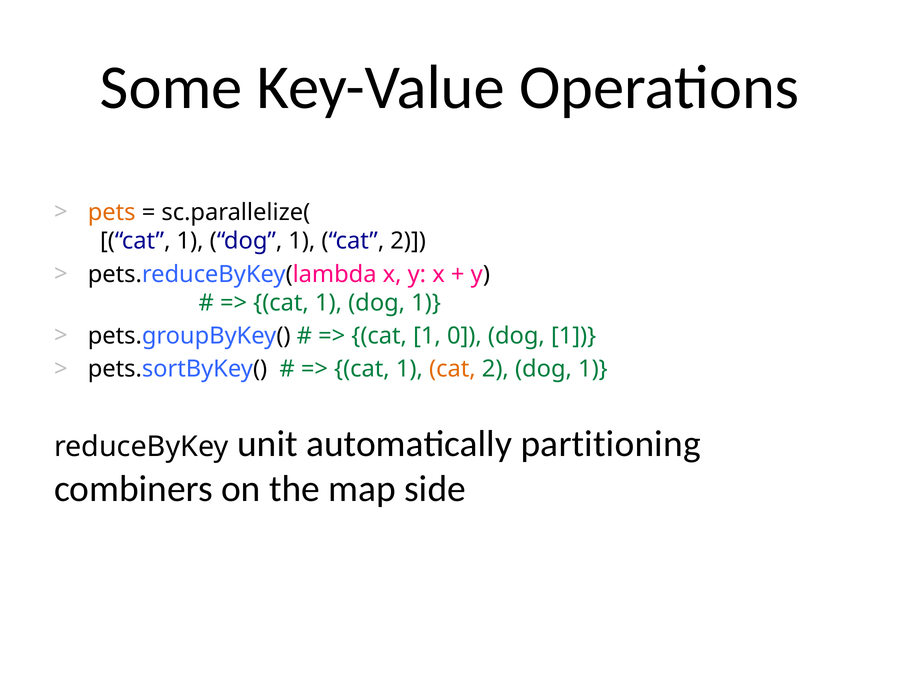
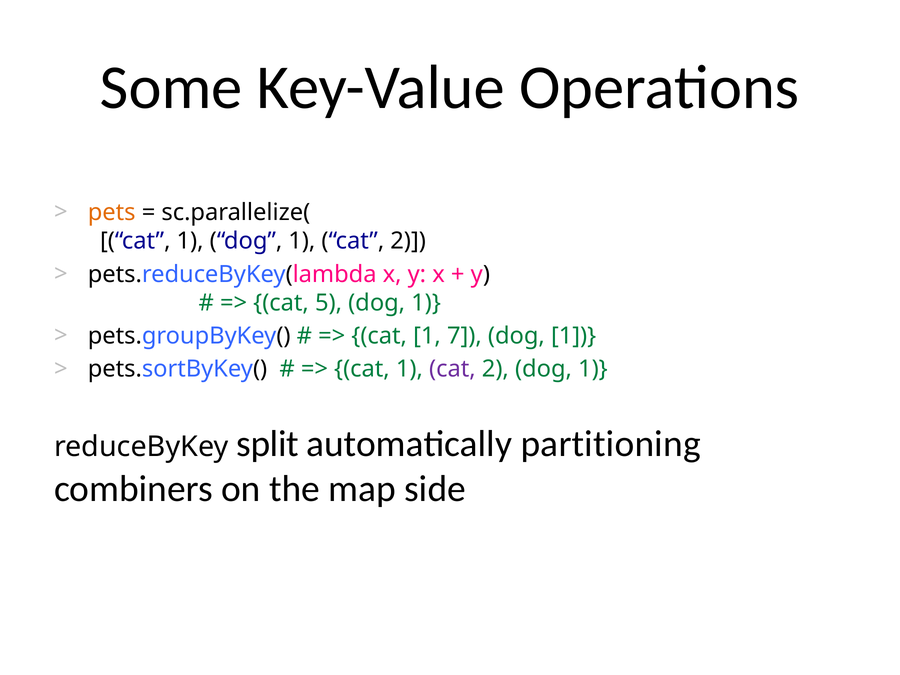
1: 1 -> 5 (329, 303)
0: 0 -> 7 (464, 336)
cat colour: orange -> purple (452, 369)
unit: unit -> split (268, 444)
